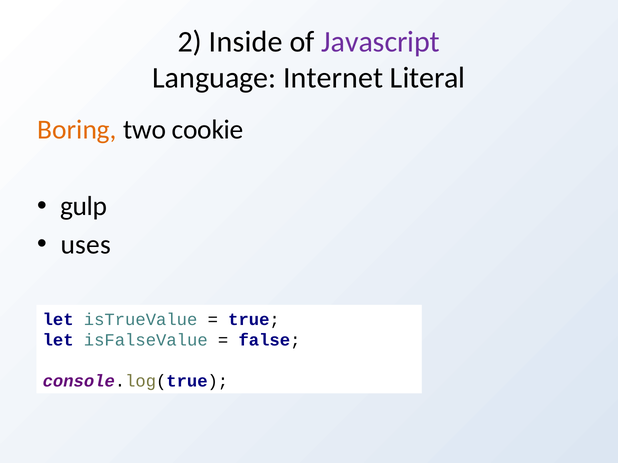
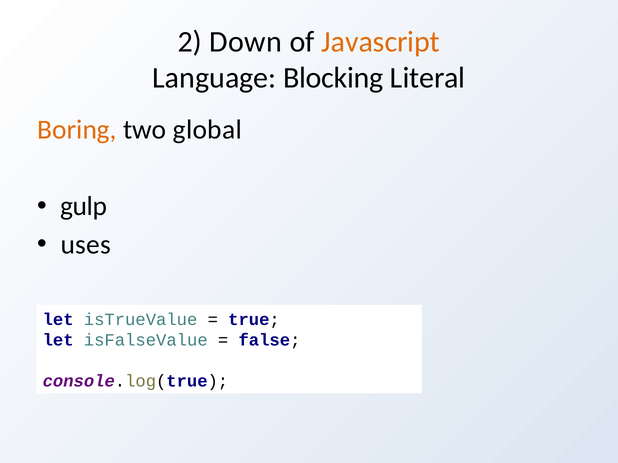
Inside: Inside -> Down (246, 42)
Javascript colour: purple -> orange (381, 42)
Internet: Internet -> Blocking (333, 78)
cookie: cookie -> global (207, 130)
